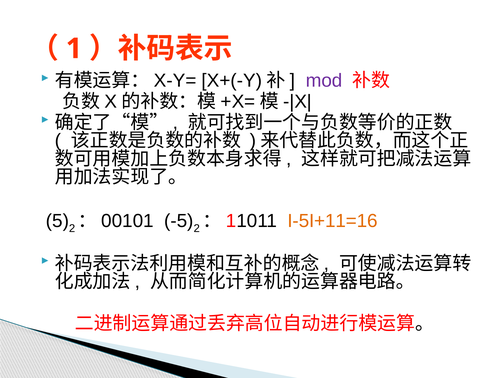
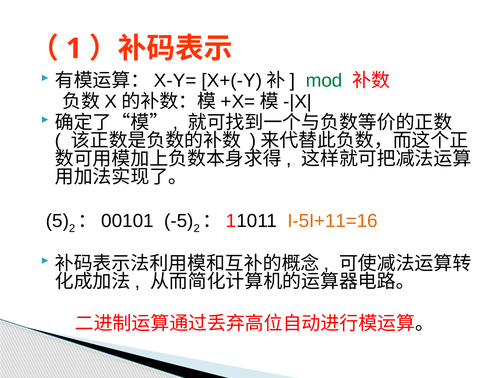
mod colour: purple -> green (324, 81)
